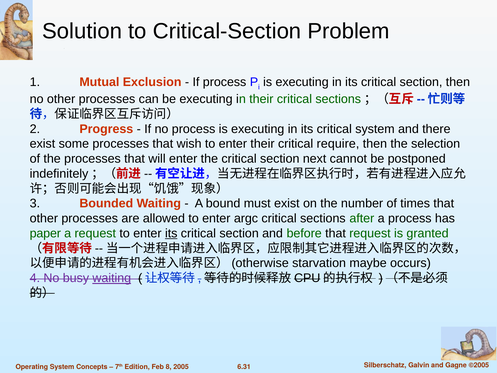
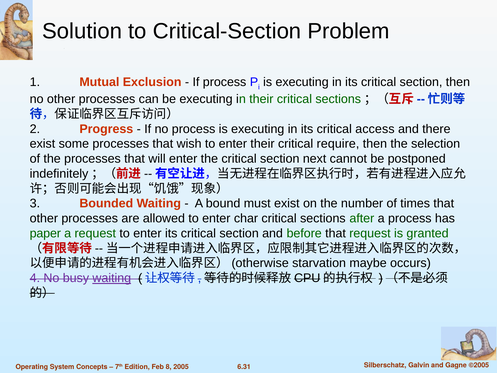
critical system: system -> access (375, 129)
argc: argc -> char (246, 218)
its underline: present -> none (171, 233)
